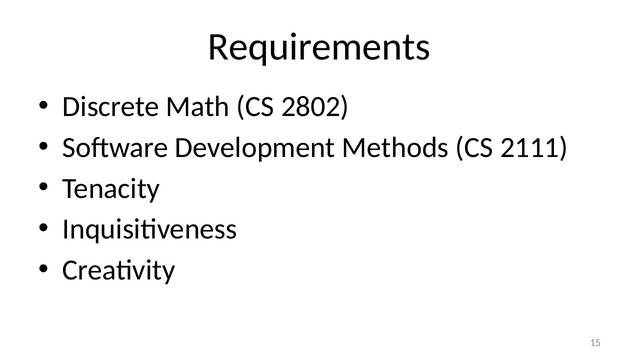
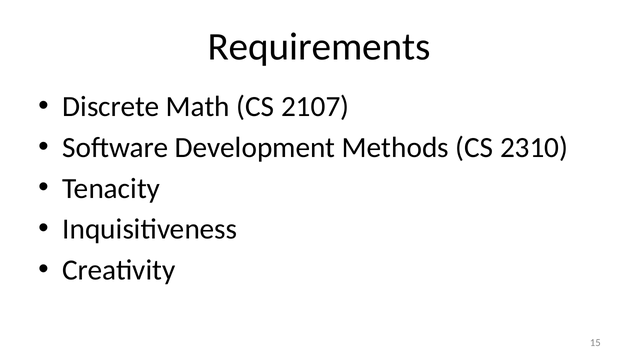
2802: 2802 -> 2107 (315, 107)
2111: 2111 -> 2310 (534, 148)
